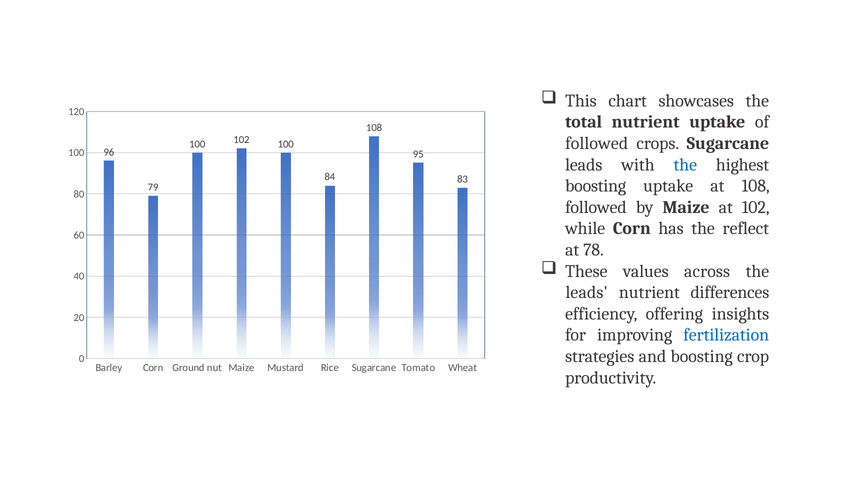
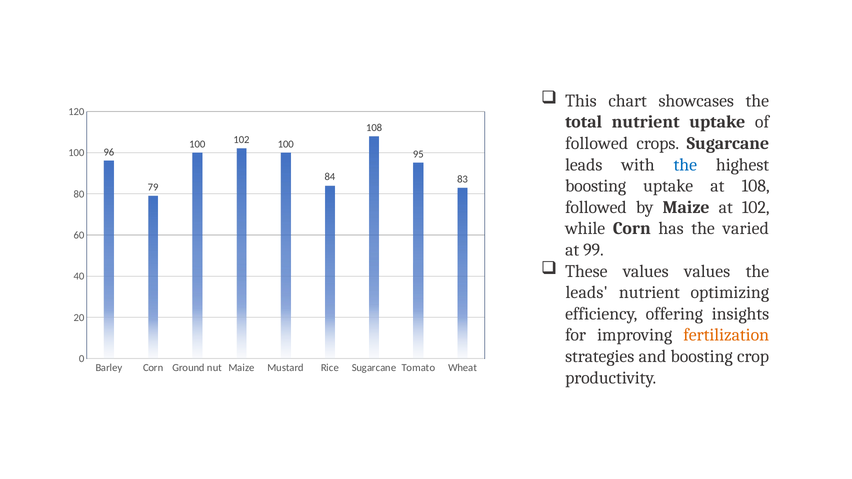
reflect: reflect -> varied (746, 229)
78: 78 -> 99 (593, 250)
values across: across -> values (707, 271)
differences: differences -> optimizing (730, 293)
fertilization colour: blue -> orange (726, 335)
